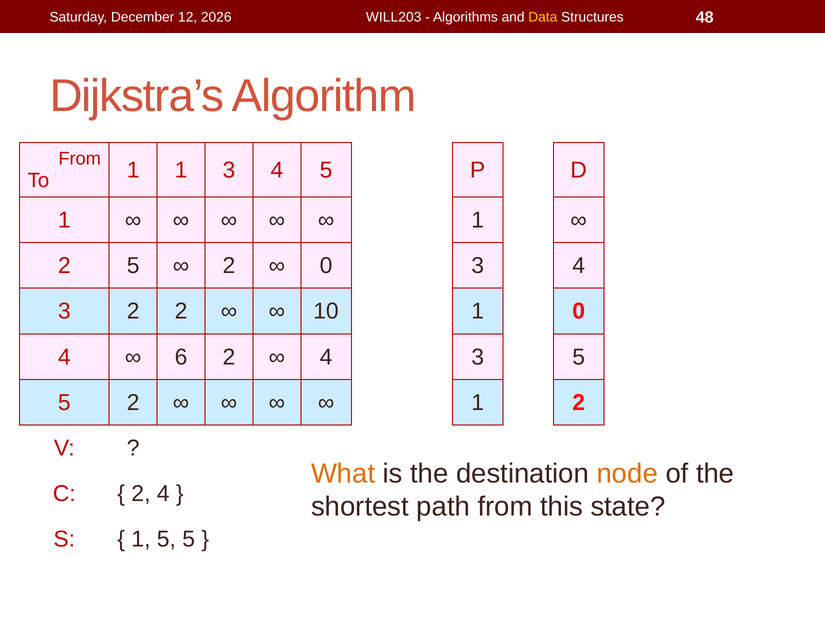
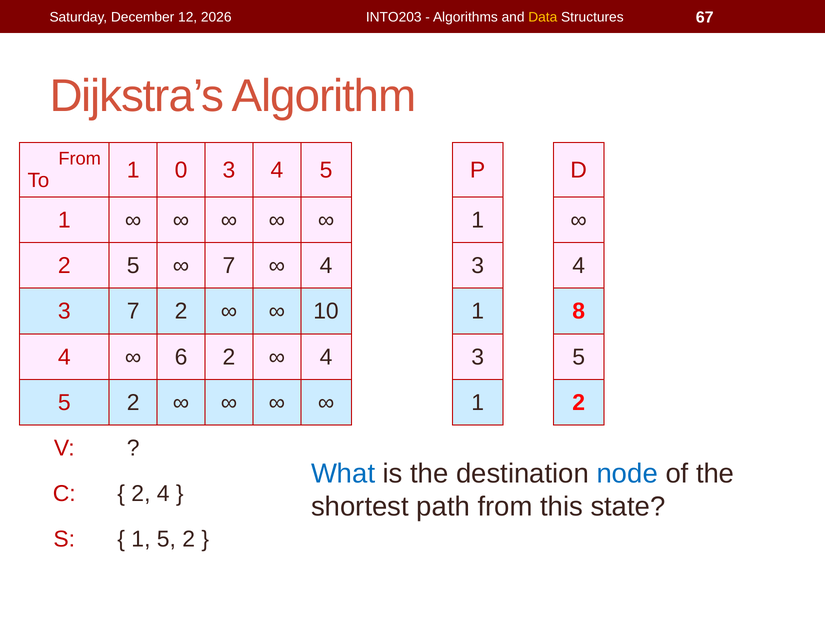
WILL203: WILL203 -> INTO203 (394, 17)
48: 48 -> 67 (705, 18)
1 1: 1 -> 0 (181, 170)
2: 2 -> 7 (229, 266)
0: 0 -> 4 (326, 266)
3 2: 2 -> 7 (133, 311)
1 0: 0 -> 8 (579, 311)
What colour: orange -> blue (343, 474)
node colour: orange -> blue (627, 474)
1 5 5: 5 -> 2 (189, 539)
